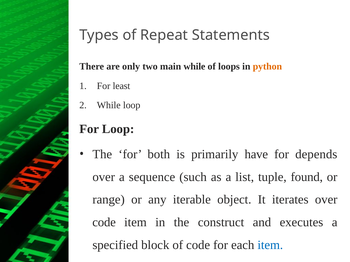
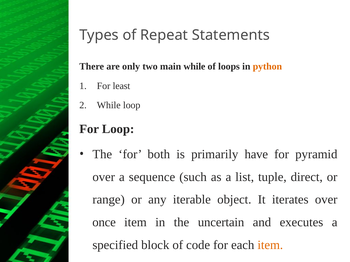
depends: depends -> pyramid (316, 154)
found: found -> direct (307, 177)
code: code -> once (104, 223)
construct: construct -> uncertain (221, 223)
item colour: blue -> orange (270, 245)
